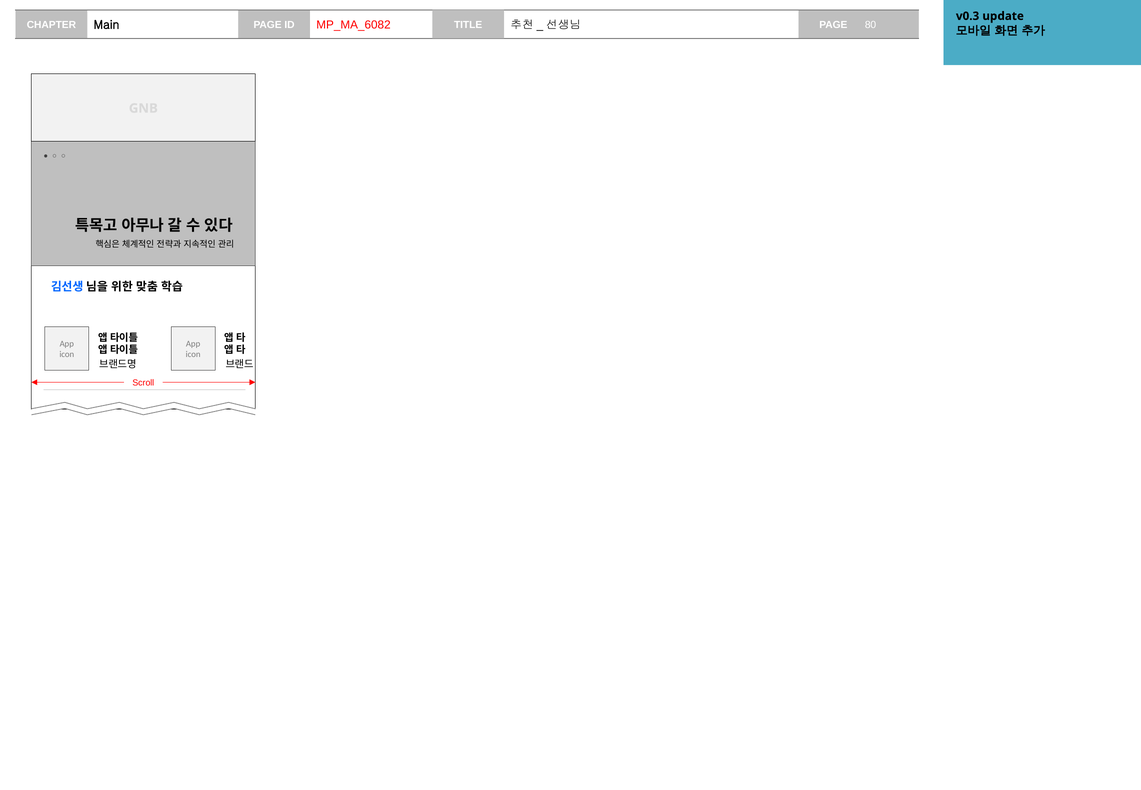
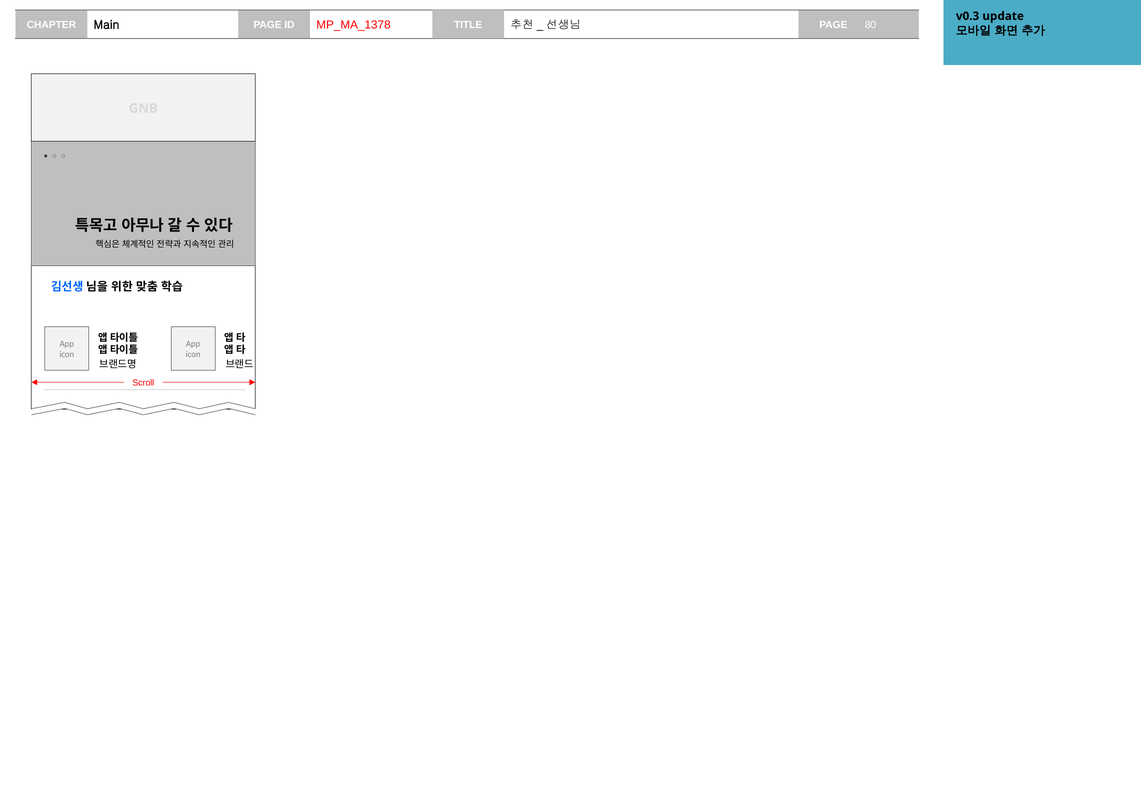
MP_MA_6082: MP_MA_6082 -> MP_MA_1378 (353, 25)
